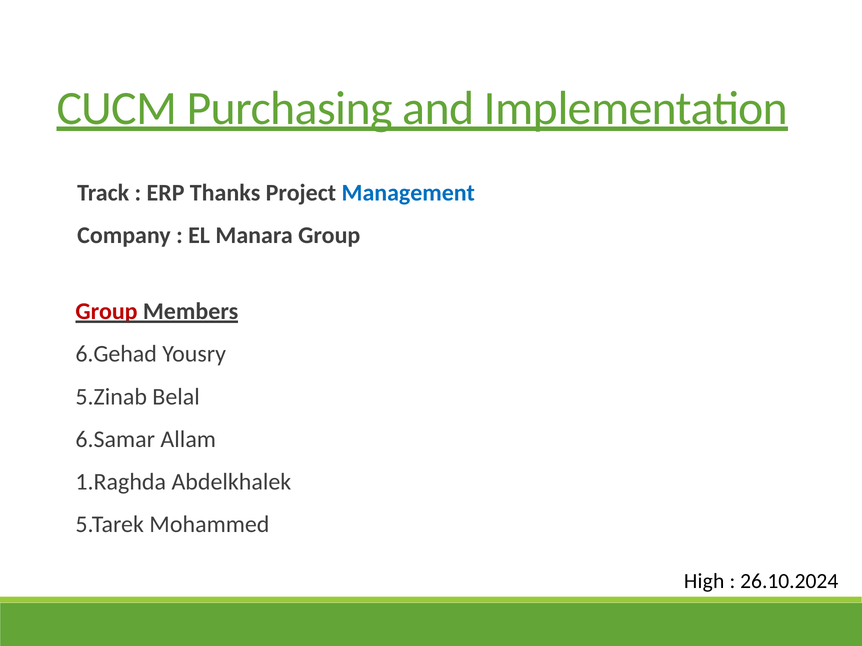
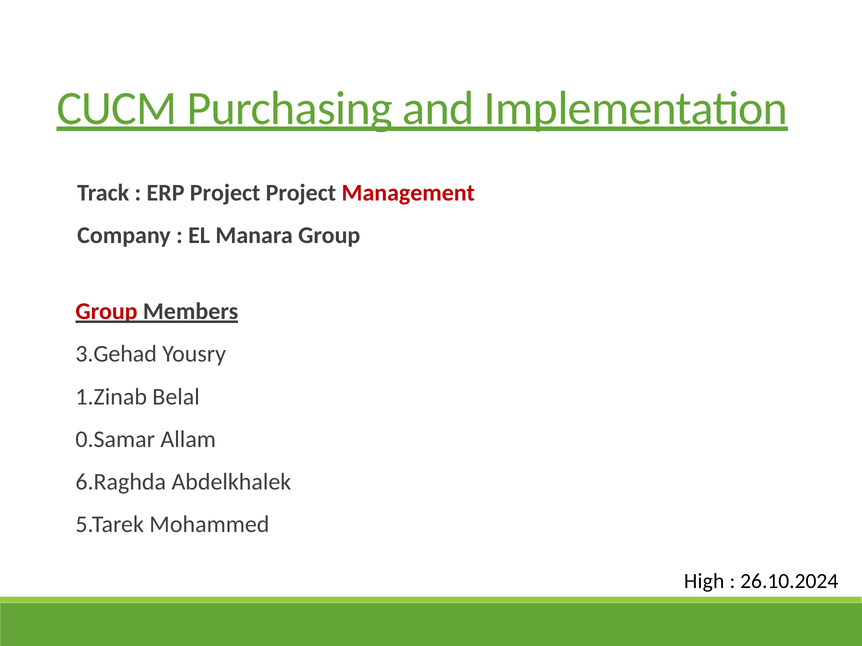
ERP Thanks: Thanks -> Project (225, 193)
Management colour: blue -> red (408, 193)
6.Gehad: 6.Gehad -> 3.Gehad (116, 354)
5.Zinab: 5.Zinab -> 1.Zinab (111, 397)
6.Samar: 6.Samar -> 0.Samar (115, 440)
1.Raghda: 1.Raghda -> 6.Raghda (121, 482)
